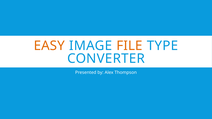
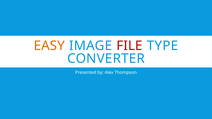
FILE colour: orange -> red (129, 46)
